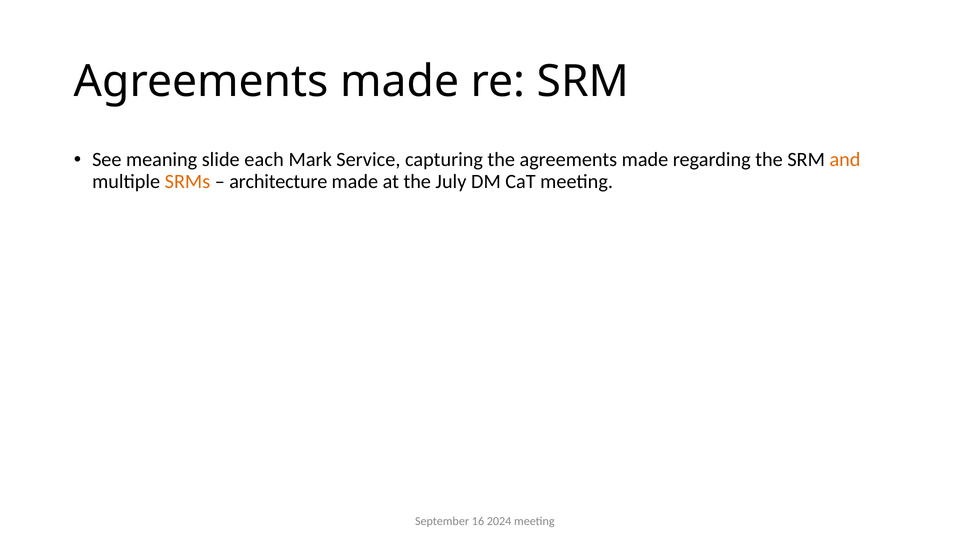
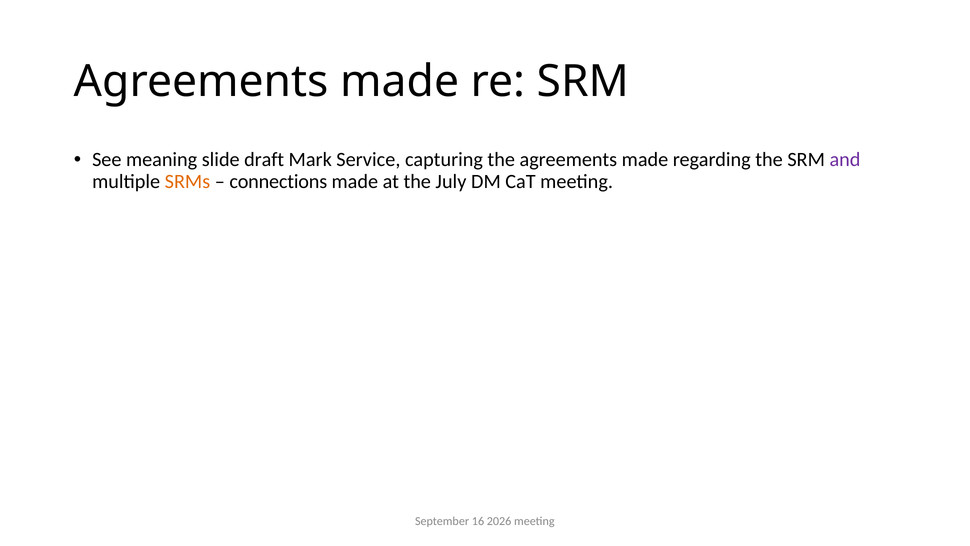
each: each -> draft (264, 160)
and colour: orange -> purple (845, 160)
architecture: architecture -> connections (278, 182)
2024: 2024 -> 2026 (499, 521)
